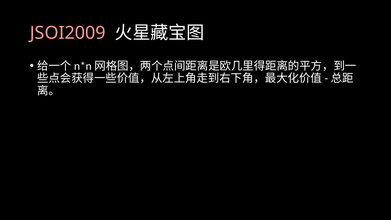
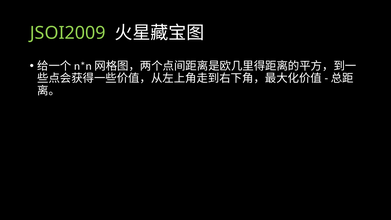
JSOI2009 colour: pink -> light green (68, 33)
